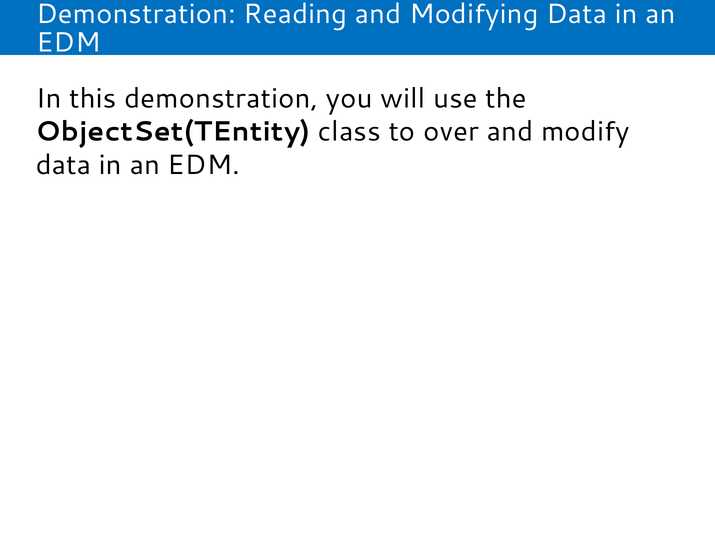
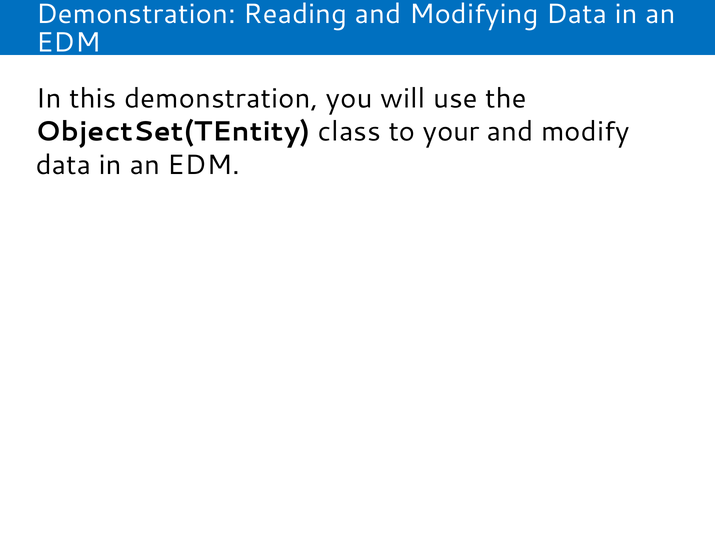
over: over -> your (451, 132)
